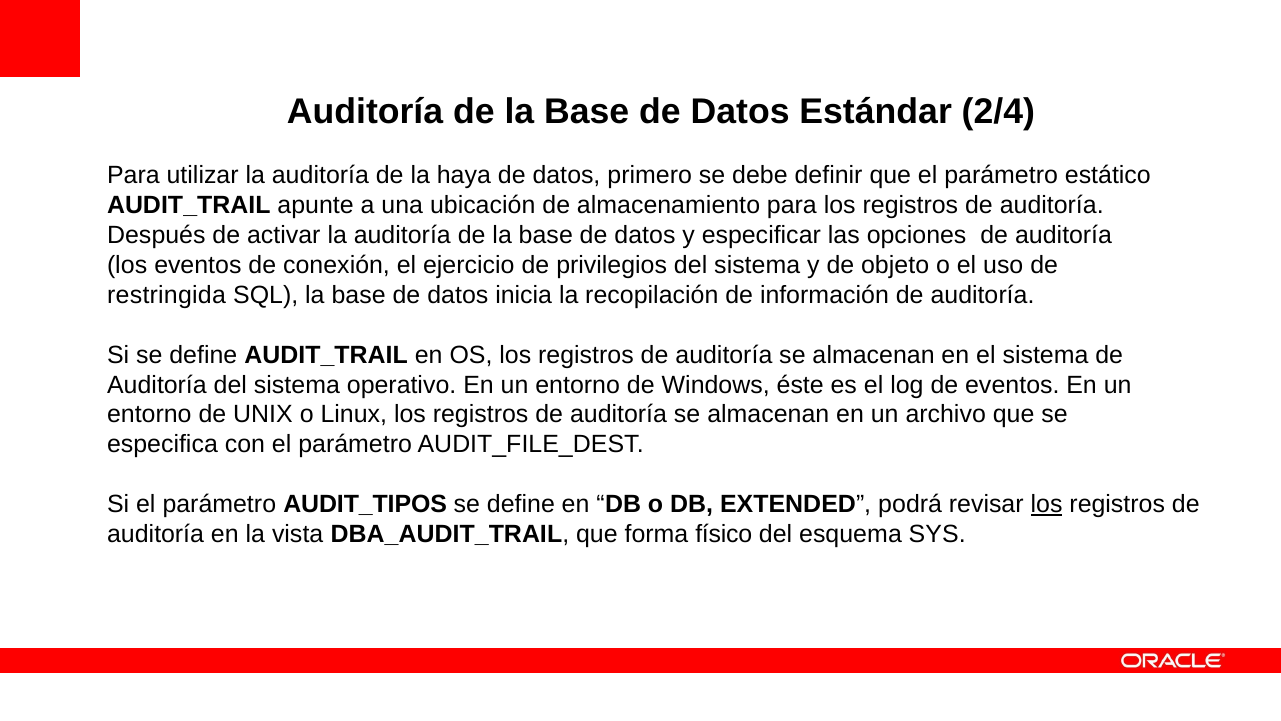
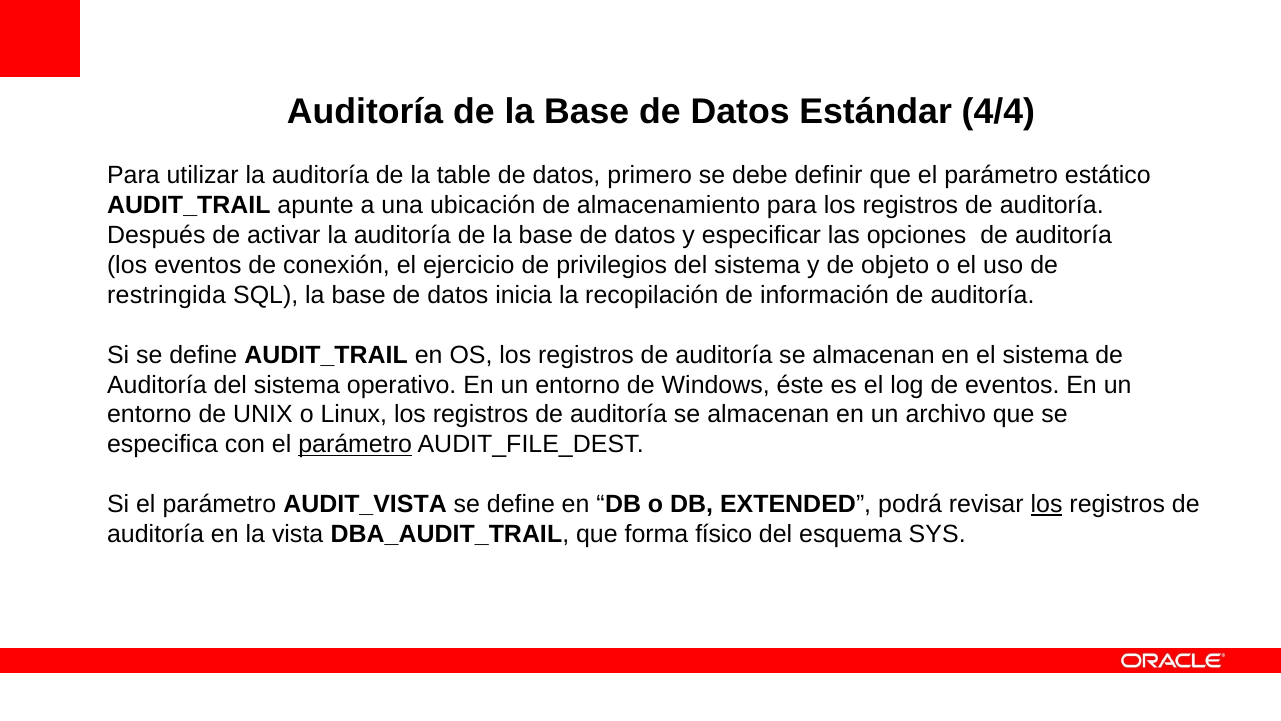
2/4: 2/4 -> 4/4 (998, 112)
haya: haya -> table (464, 175)
parámetro underline: none -> present (355, 444)
AUDIT_TIPOS: AUDIT_TIPOS -> AUDIT_VISTA (365, 504)
